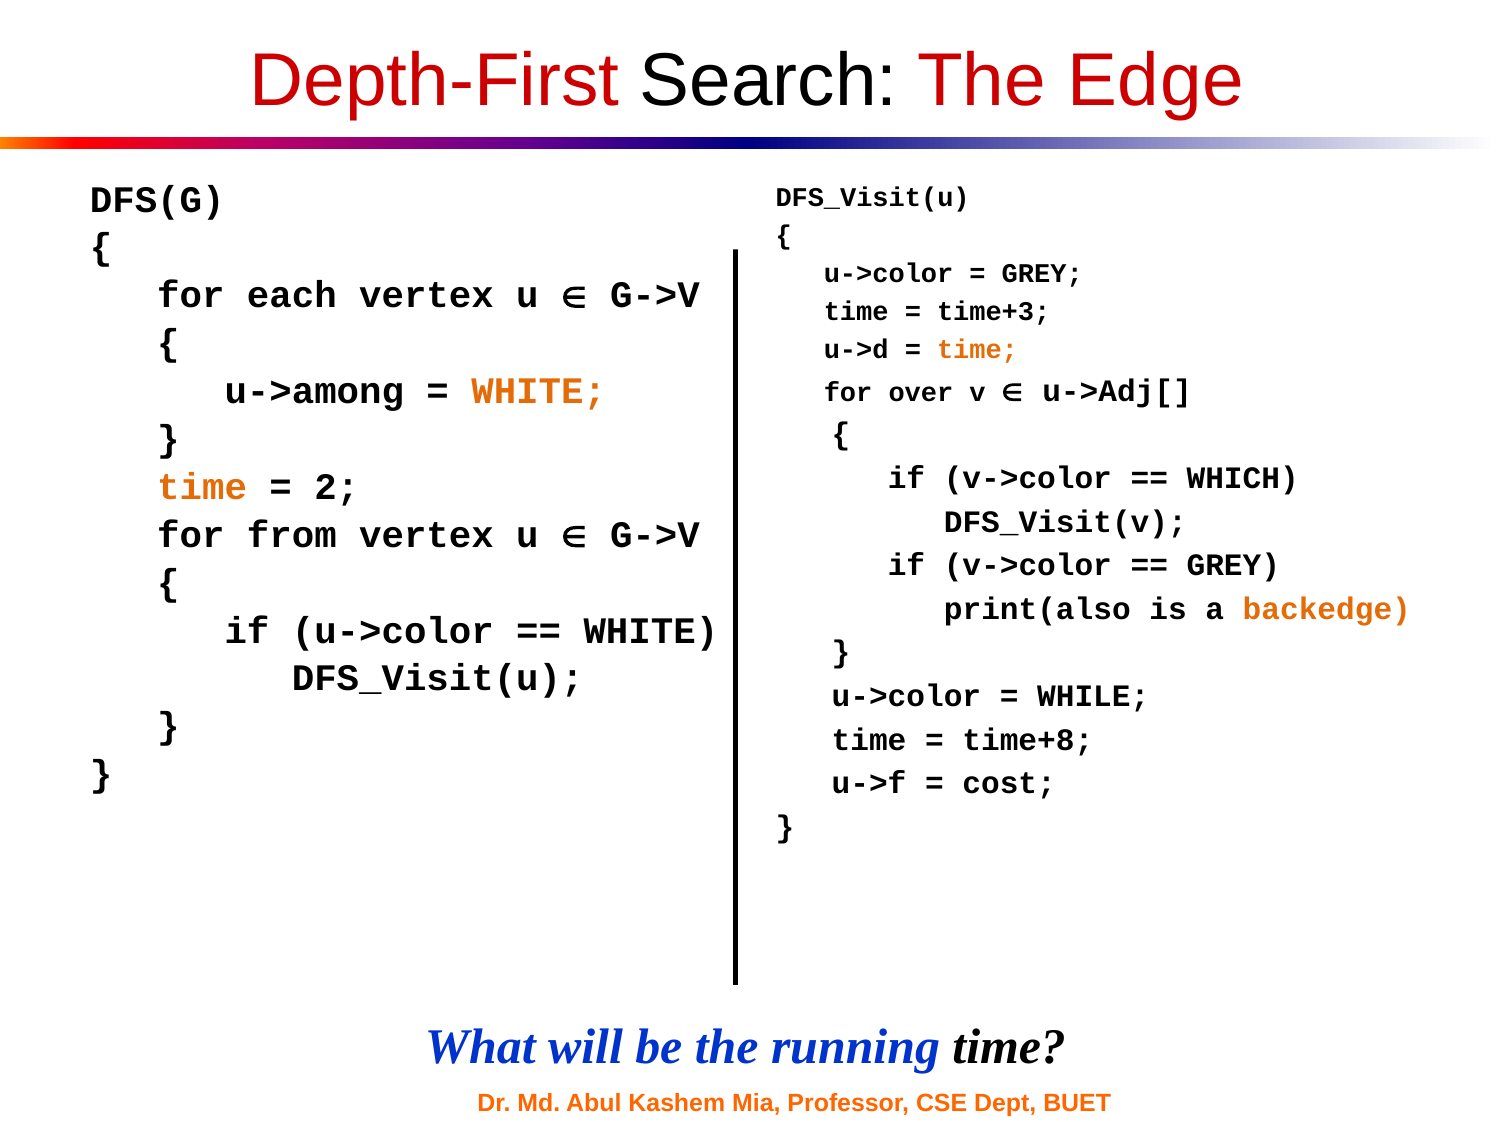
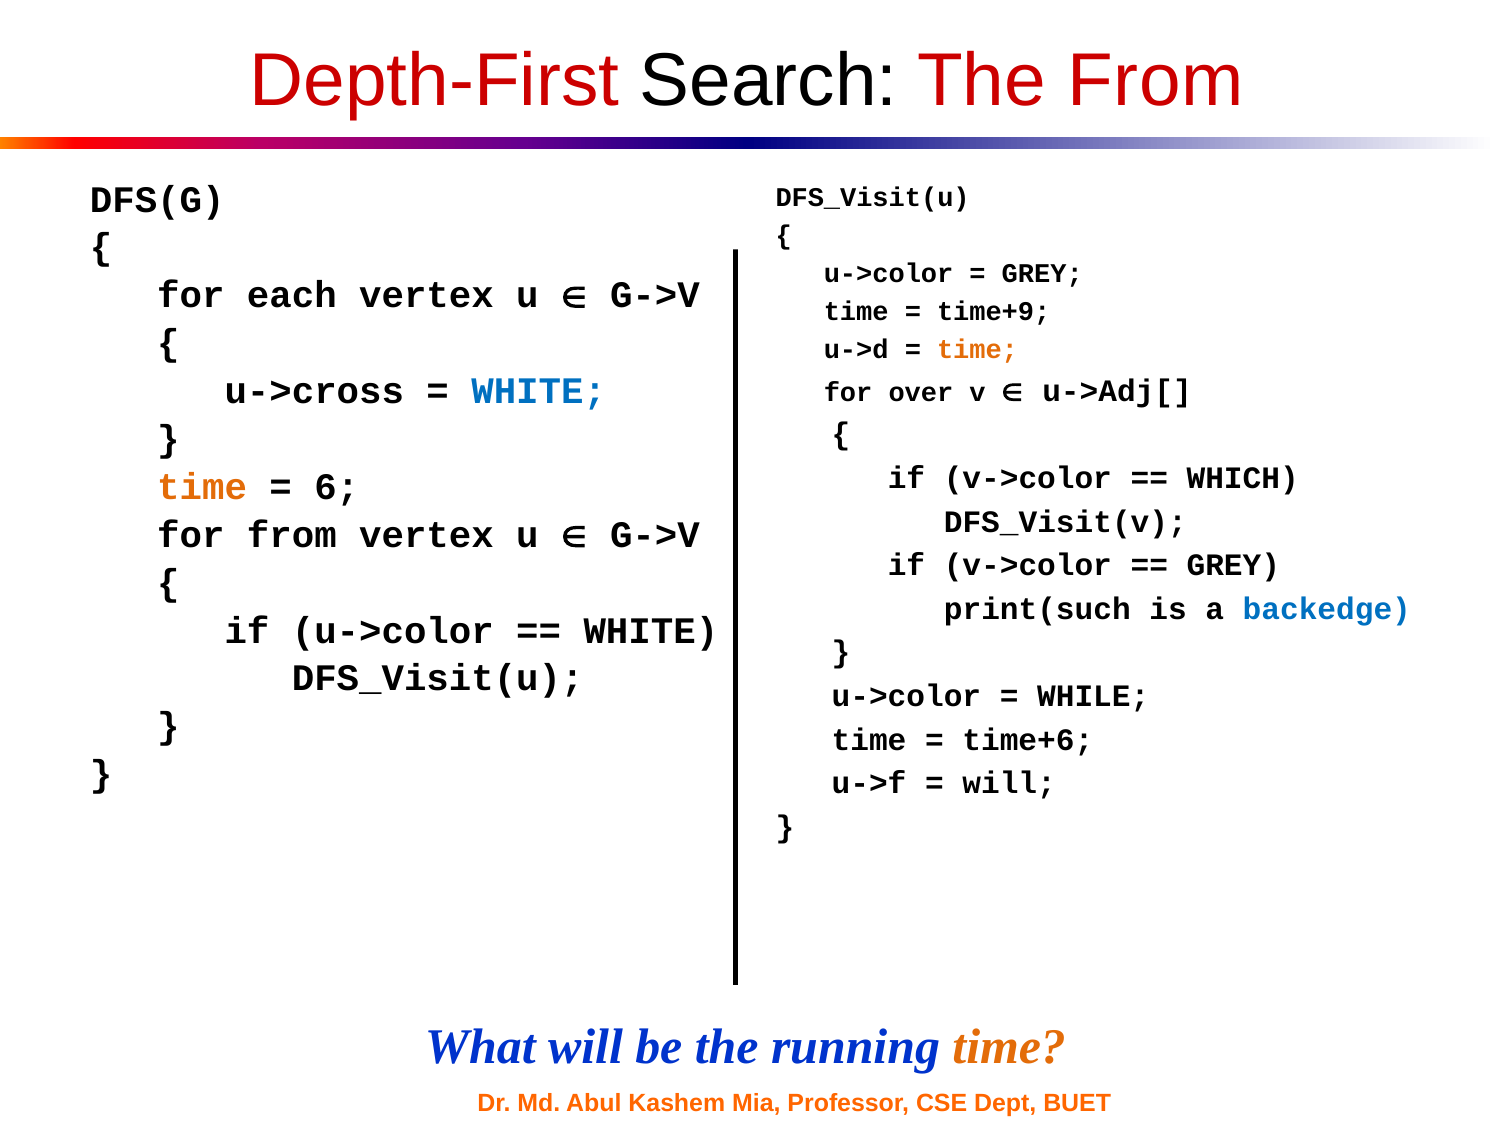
The Edge: Edge -> From (1156, 81)
time+3: time+3 -> time+9 (994, 311)
u->among: u->among -> u->cross (314, 391)
WHITE colour: orange -> blue (539, 391)
2: 2 -> 6 (337, 487)
print(also: print(also -> print(such (1037, 609)
backedge colour: orange -> blue (1327, 609)
time+8: time+8 -> time+6 (1028, 740)
cost: cost -> will (1009, 784)
time colour: black -> orange (1009, 1047)
